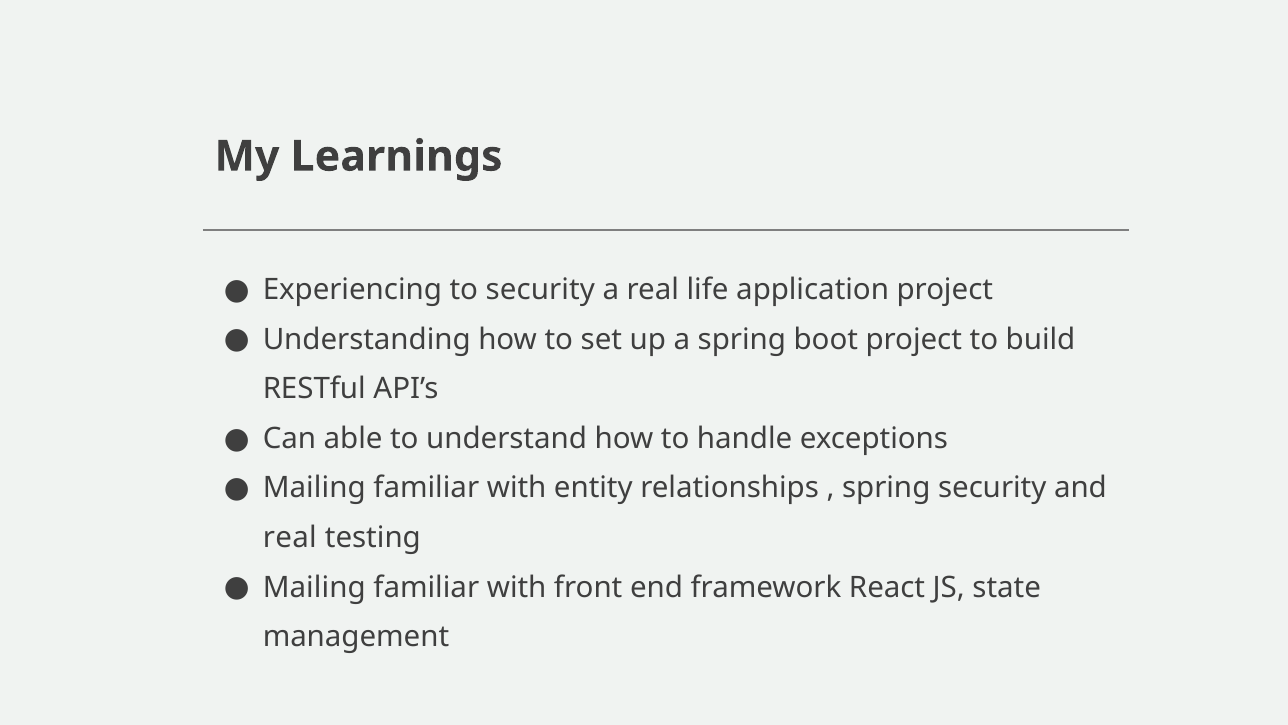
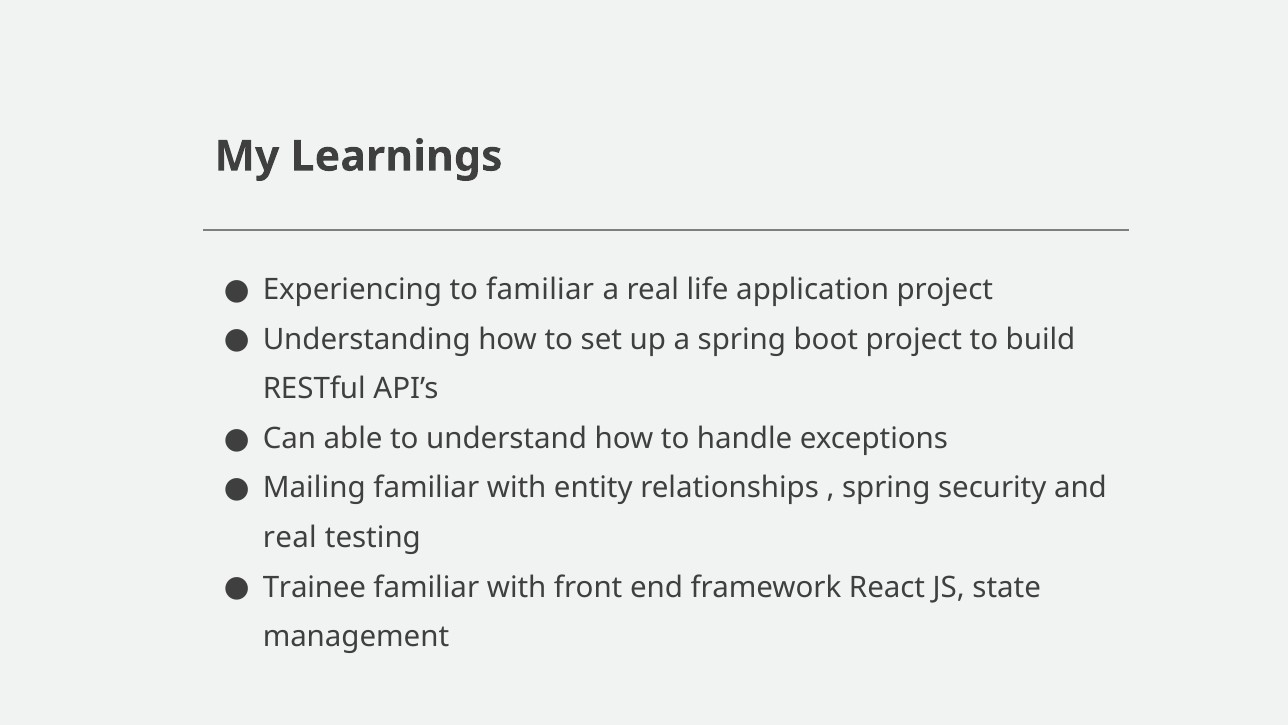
to security: security -> familiar (540, 290)
Mailing: Mailing -> Trainee (314, 587)
